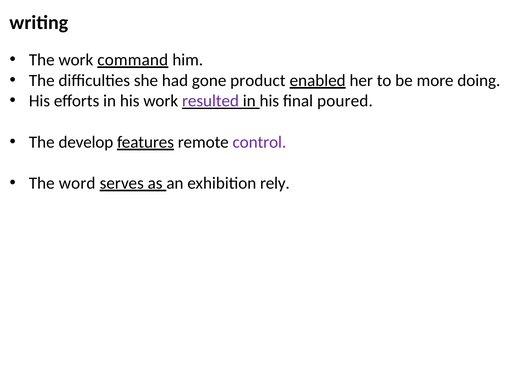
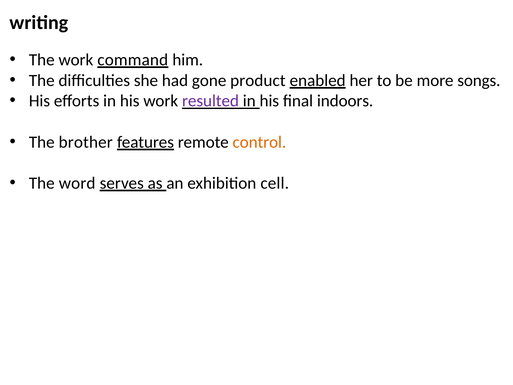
doing: doing -> songs (479, 80)
poured: poured -> indoors (345, 101)
develop: develop -> brother (86, 142)
control colour: purple -> orange (259, 142)
rely: rely -> cell (275, 183)
